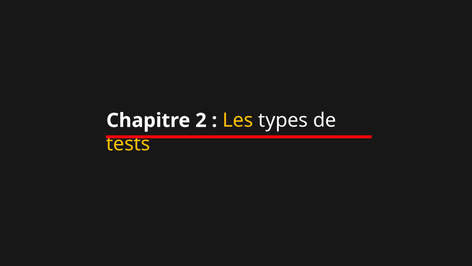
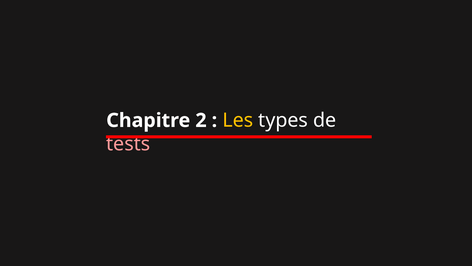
tests colour: yellow -> pink (128, 144)
